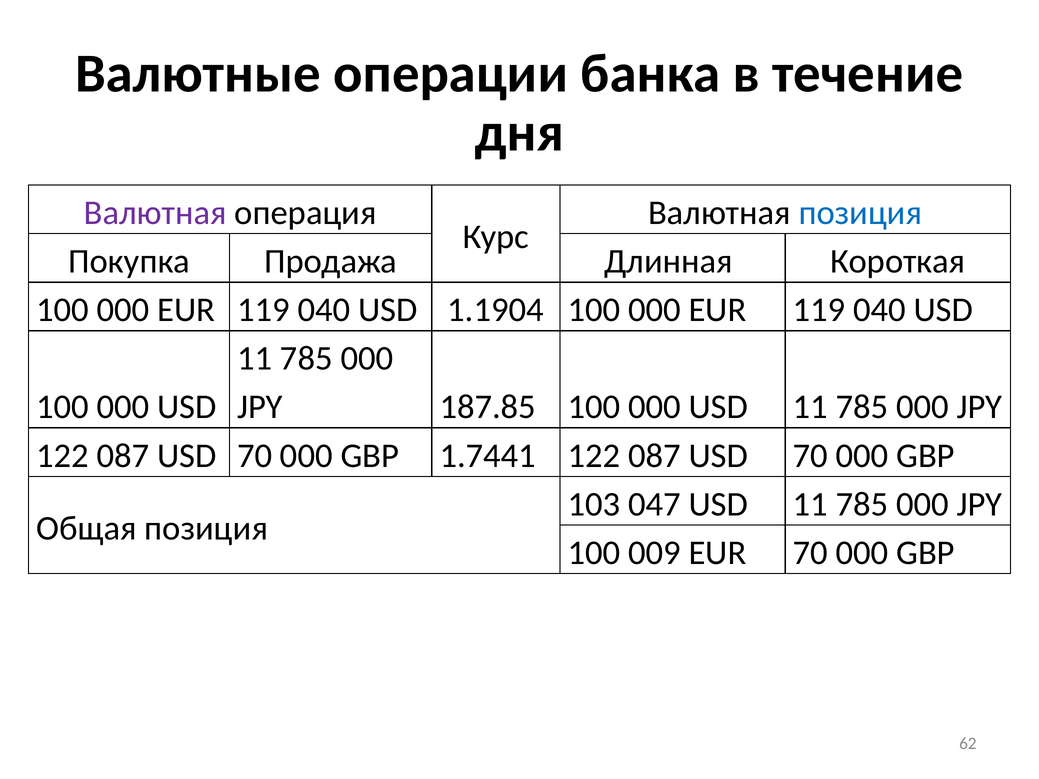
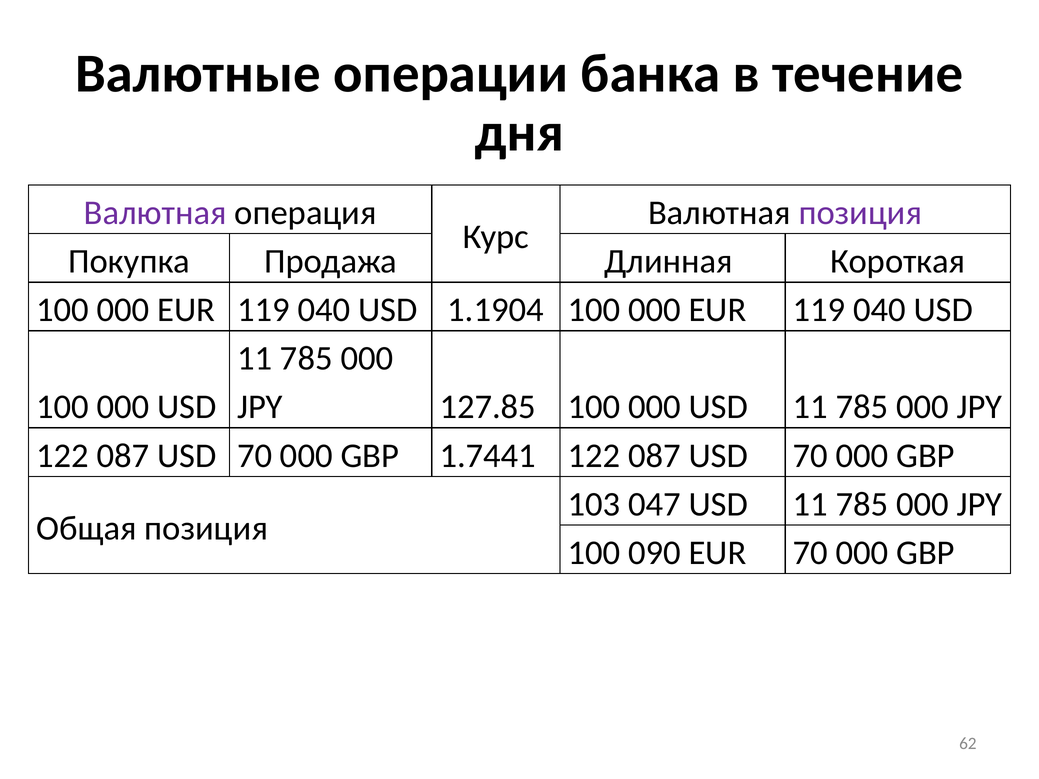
позиция colour: blue -> purple (860, 213)
187.85: 187.85 -> 127.85 (488, 407)
009: 009 -> 090 (654, 553)
